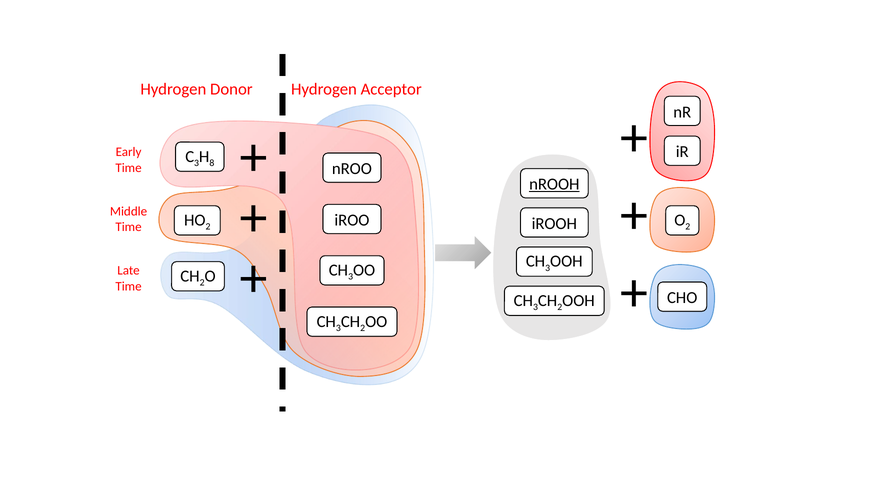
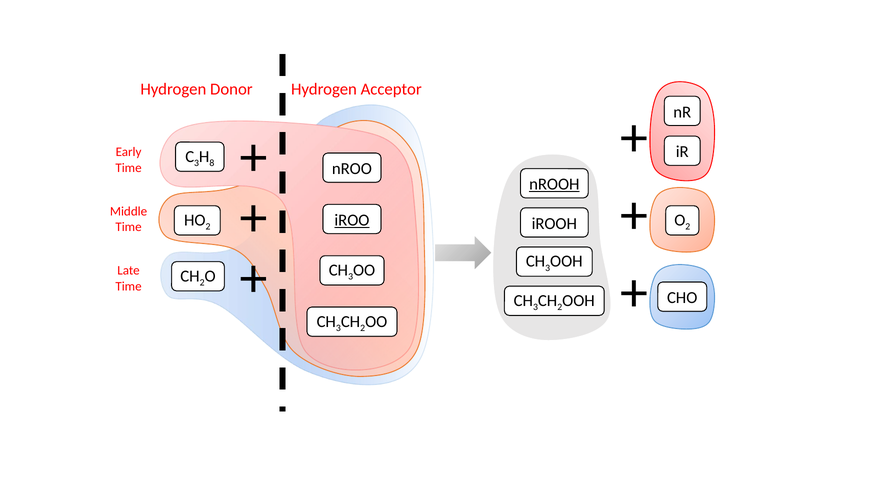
iROO underline: none -> present (352, 220)
